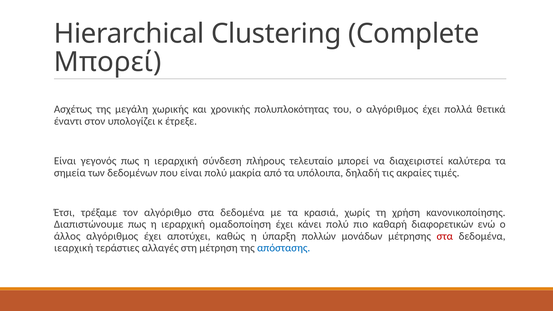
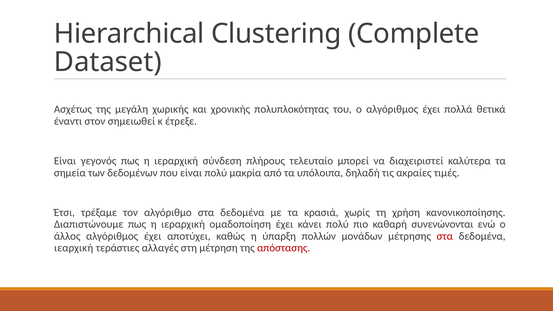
Μπορεί: Μπορεί -> Dataset (108, 62)
υπολογίζει: υπολογίζει -> σημειωθεί (131, 121)
διαφορετικών: διαφορετικών -> συνενώνονται (442, 224)
απόστασης colour: blue -> red (284, 248)
